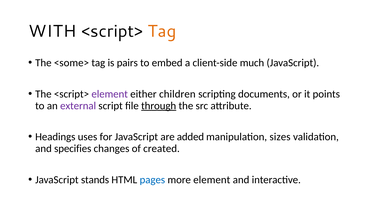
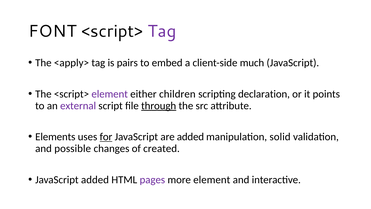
WITH: WITH -> FONT (52, 31)
Tag colour: orange -> purple (162, 31)
<some>: <some> -> <apply> (71, 63)
documents: documents -> declaration (264, 94)
Headings: Headings -> Elements (55, 137)
for underline: none -> present (106, 137)
sizes: sizes -> solid (280, 137)
specifies: specifies -> possible (73, 148)
JavaScript stands: stands -> added (95, 179)
pages colour: blue -> purple (152, 179)
